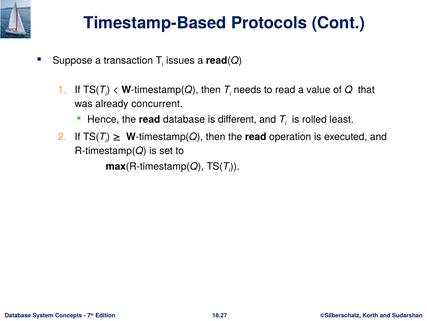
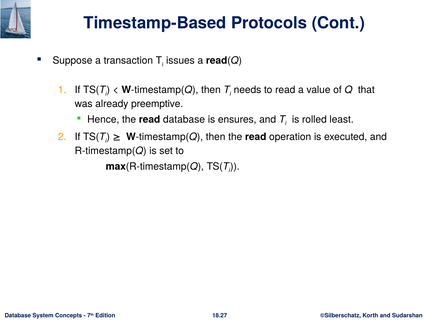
concurrent: concurrent -> preemptive (157, 104)
different: different -> ensures (237, 119)
